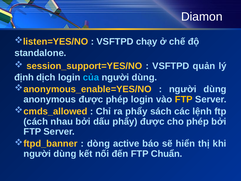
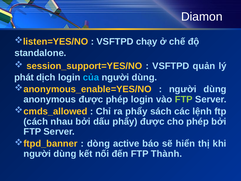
định: định -> phát (24, 77)
FTP colour: yellow -> light green (184, 99)
Chuẩn: Chuẩn -> Thành (167, 154)
